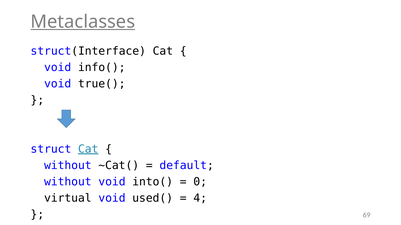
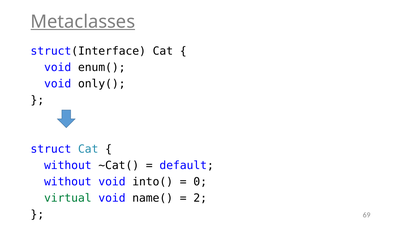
info(: info( -> enum( (102, 68)
true(: true( -> only( (102, 84)
Cat underline: present -> none (88, 149)
virtual colour: black -> green (68, 198)
used(: used( -> name( (153, 198)
4: 4 -> 2 (200, 198)
